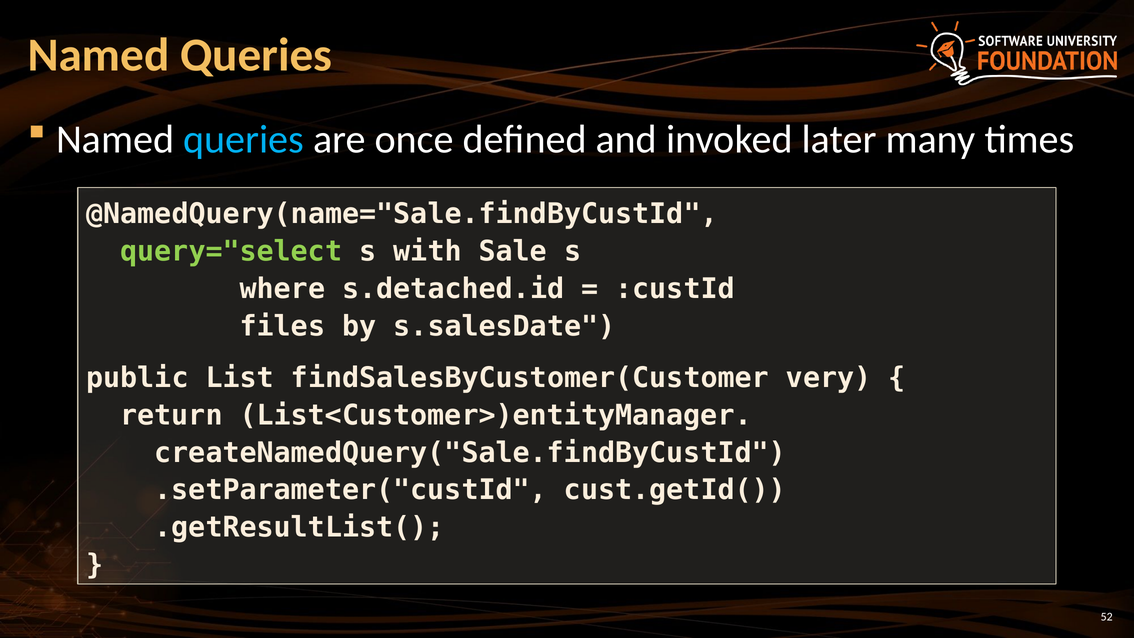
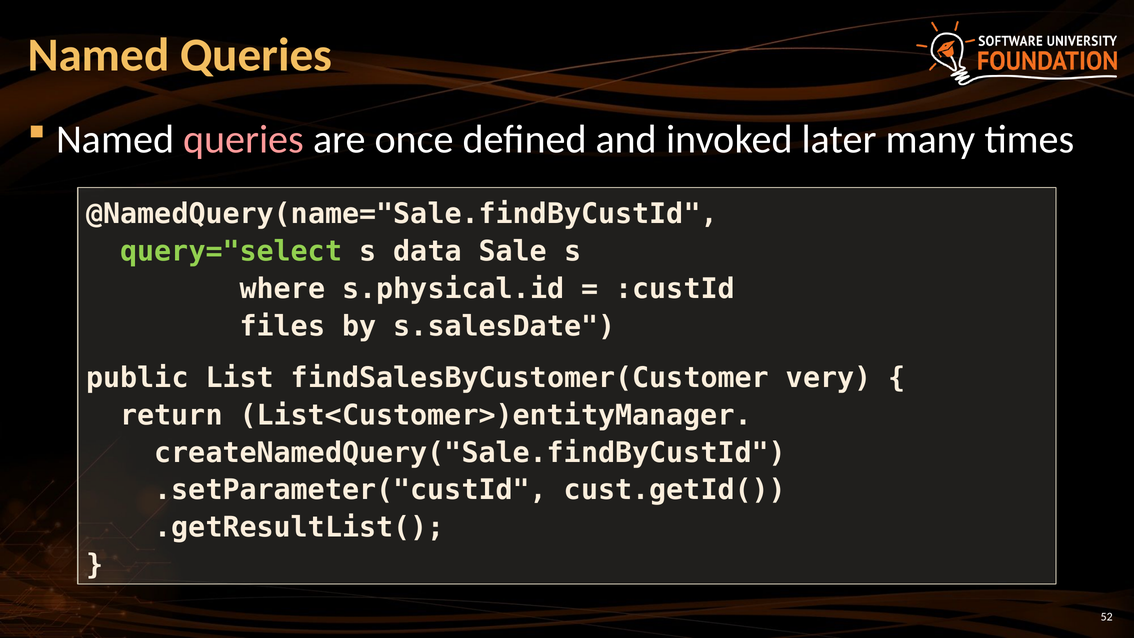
queries colour: light blue -> pink (244, 140)
with: with -> data (428, 252)
s.detached.id: s.detached.id -> s.physical.id (453, 289)
